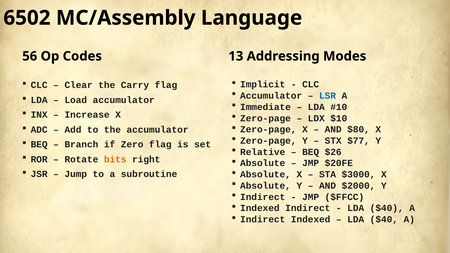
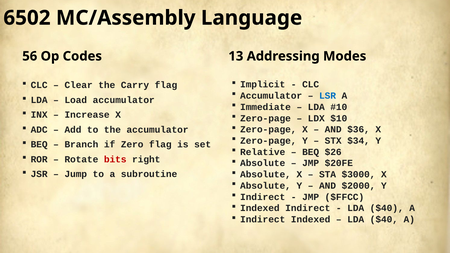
$80: $80 -> $36 (359, 130)
$77: $77 -> $34 (359, 141)
bits colour: orange -> red (115, 159)
